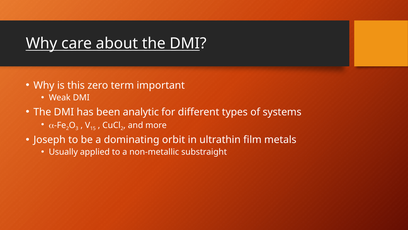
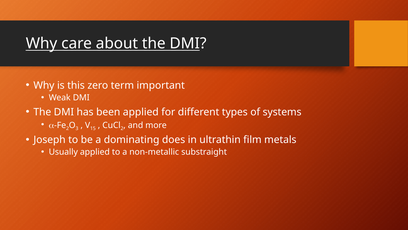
been analytic: analytic -> applied (141, 112)
orbit: orbit -> does (174, 140)
